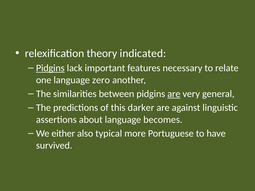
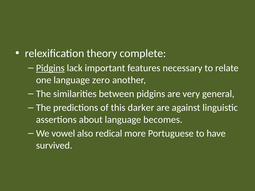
indicated: indicated -> complete (143, 53)
are underline: present -> none (174, 94)
either: either -> vowel (63, 134)
typical: typical -> redical (109, 134)
